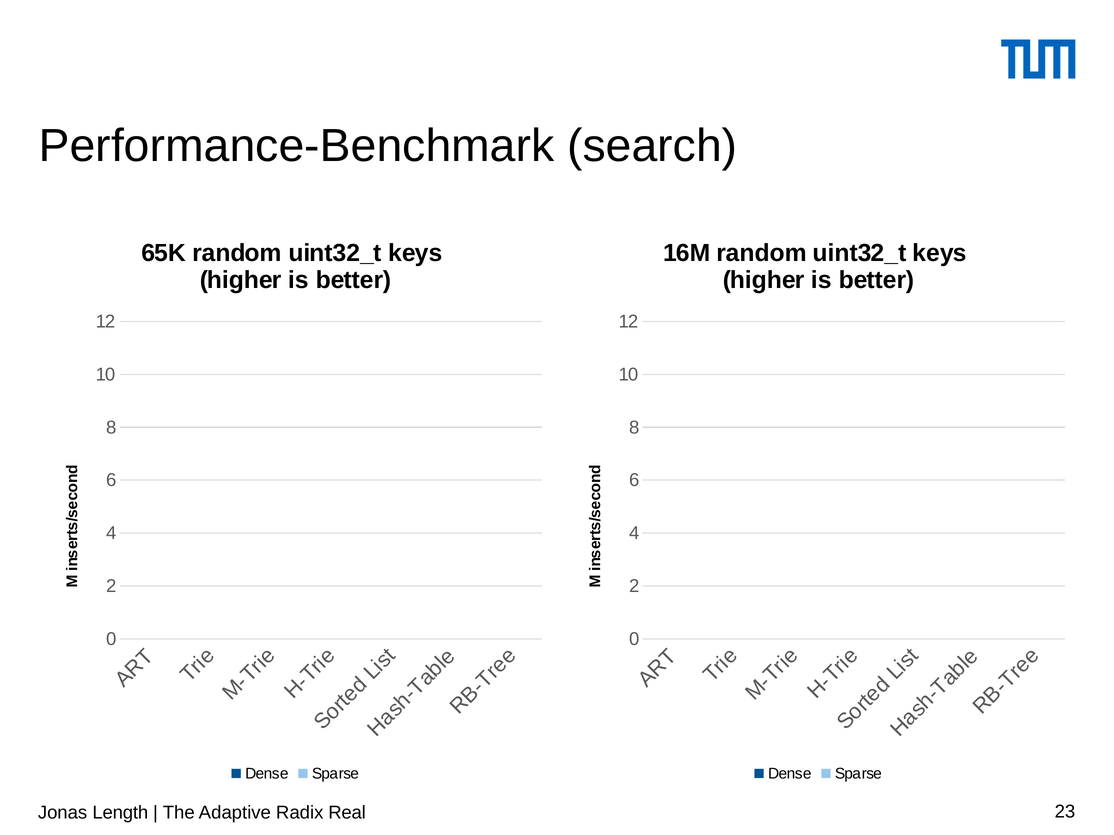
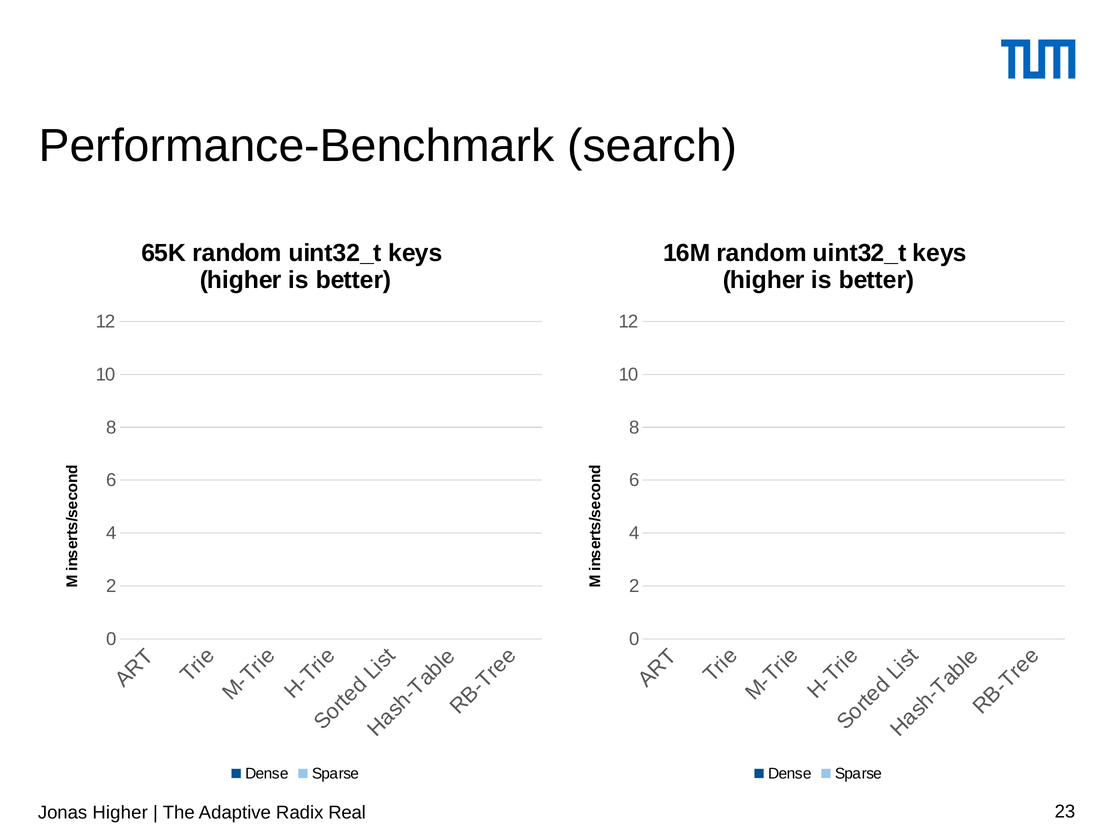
Jonas Length: Length -> Higher (120, 813)
